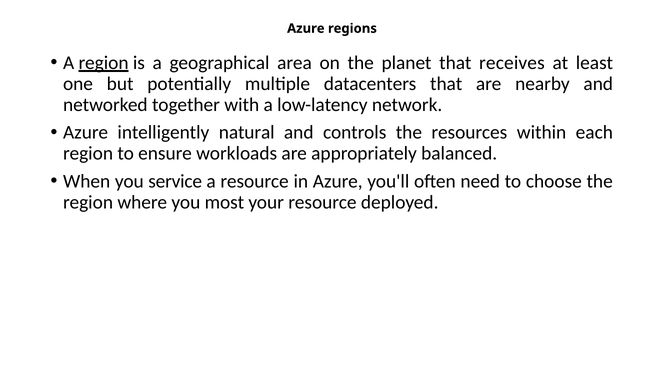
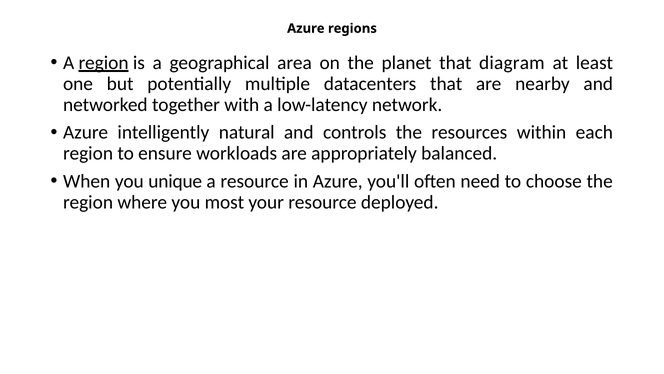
receives: receives -> diagram (512, 63)
service: service -> unique (175, 181)
